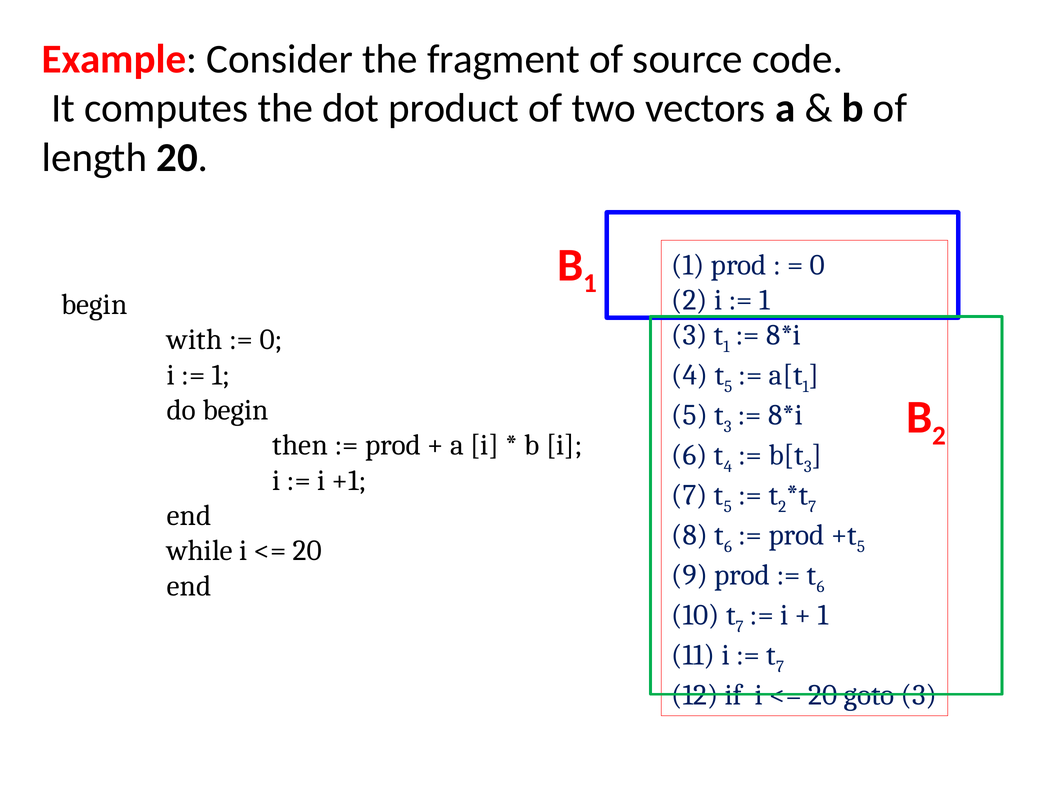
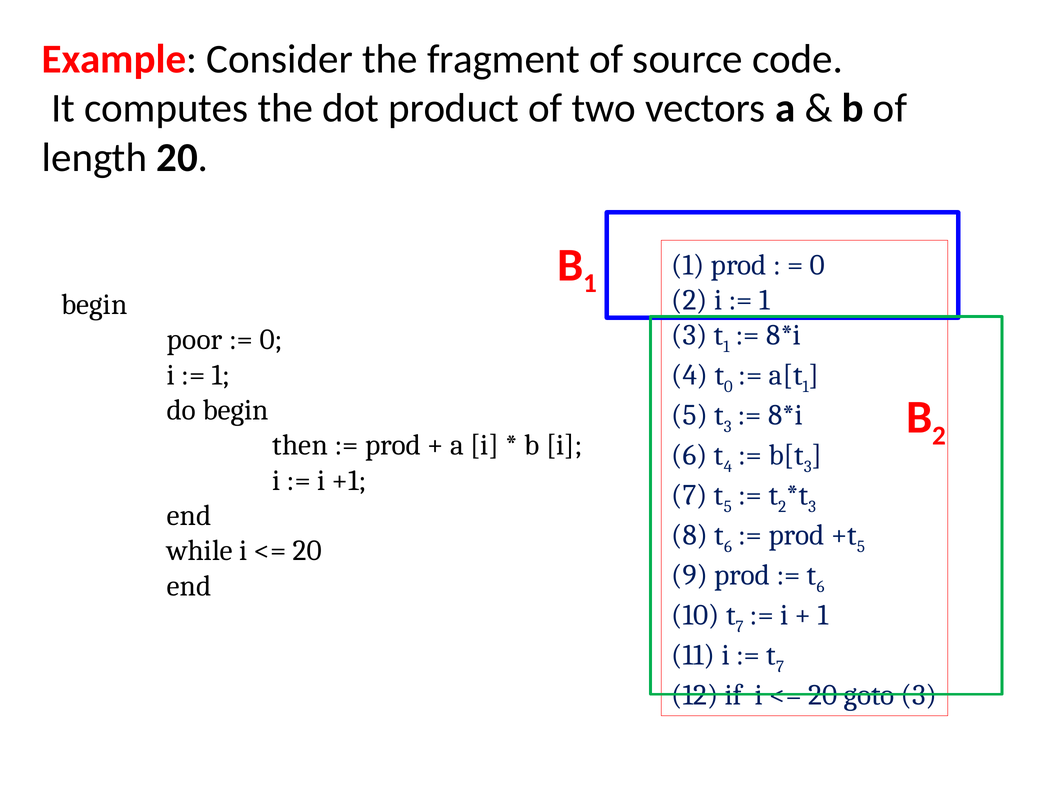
with: with -> poor (195, 340)
5: 5 -> 0 (728, 387)
7: 7 -> 3 (812, 507)
